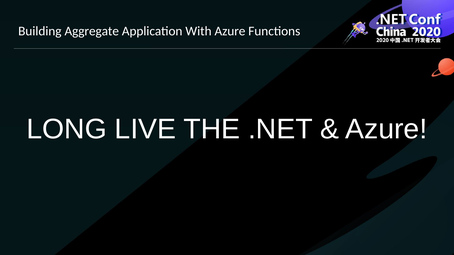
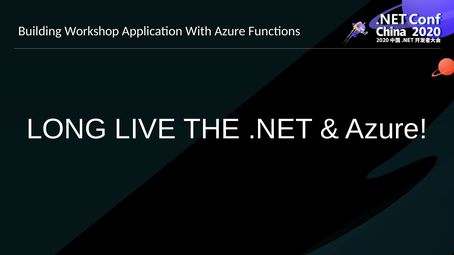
Aggregate: Aggregate -> Workshop (92, 31)
